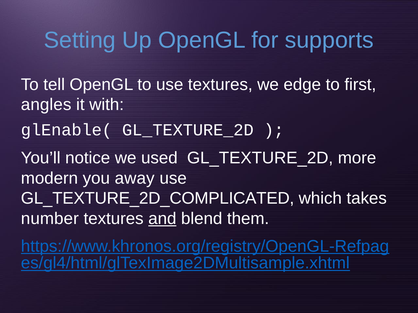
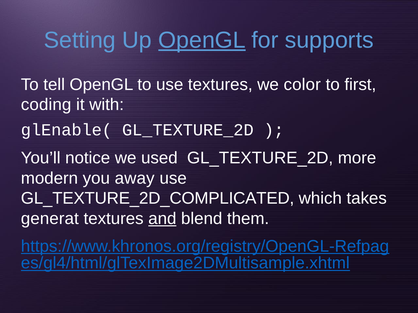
OpenGL underline: none -> present (202, 40)
edge: edge -> color (302, 85)
angles: angles -> coding (46, 105)
number: number -> generat (50, 219)
